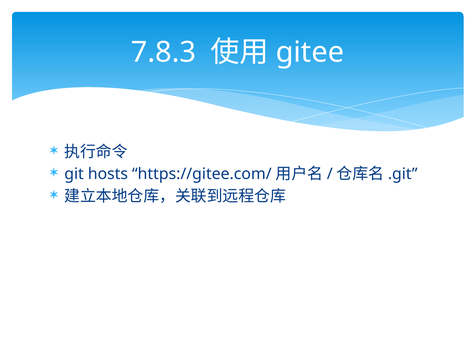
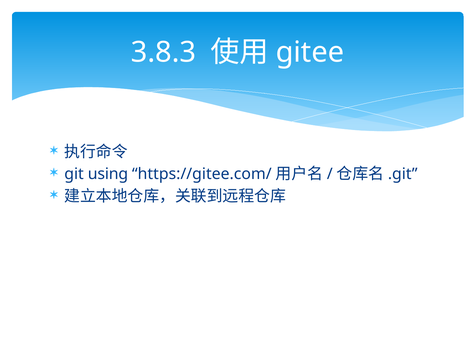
7.8.3: 7.8.3 -> 3.8.3 (163, 52)
hosts: hosts -> using (108, 174)
